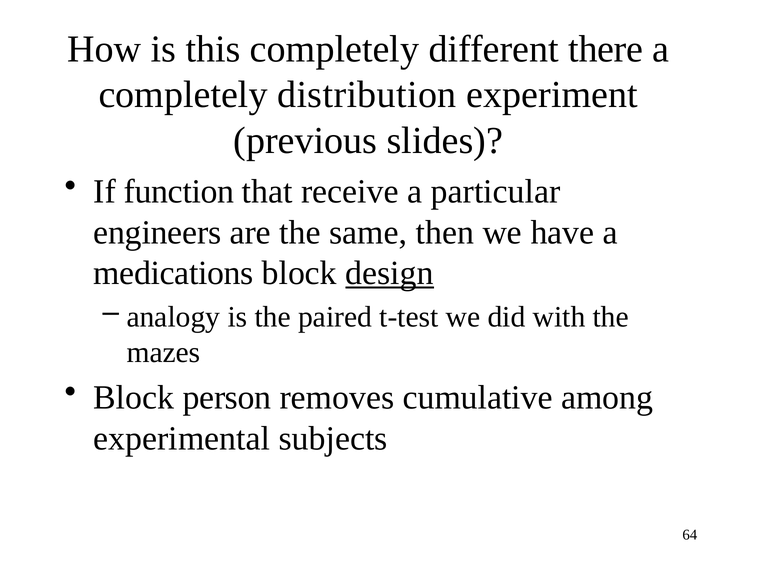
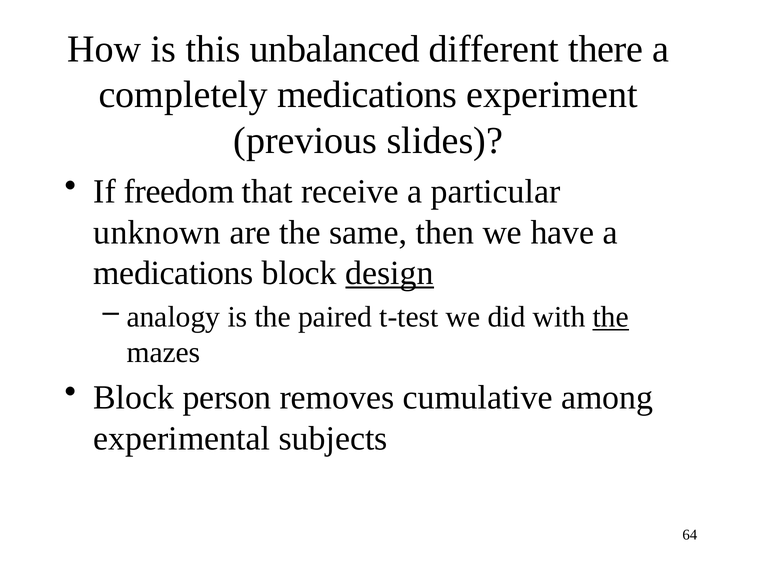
this completely: completely -> unbalanced (335, 49)
completely distribution: distribution -> medications (367, 95)
function: function -> freedom (179, 192)
engineers: engineers -> unknown (157, 232)
the underline: none -> present (611, 317)
